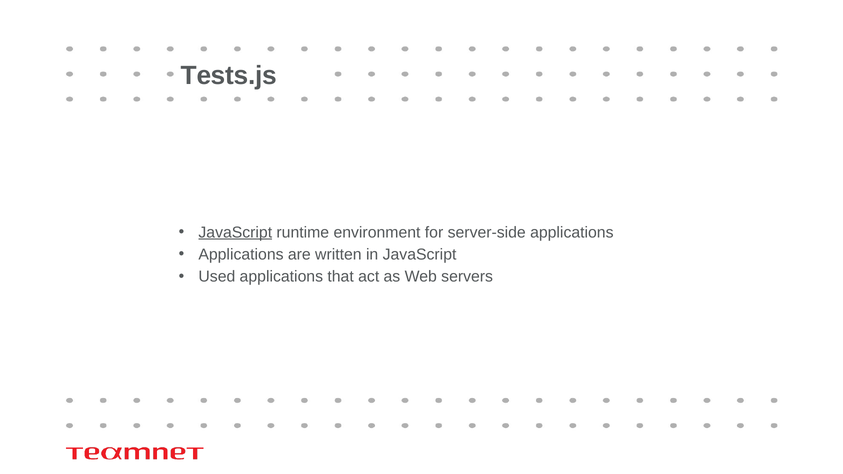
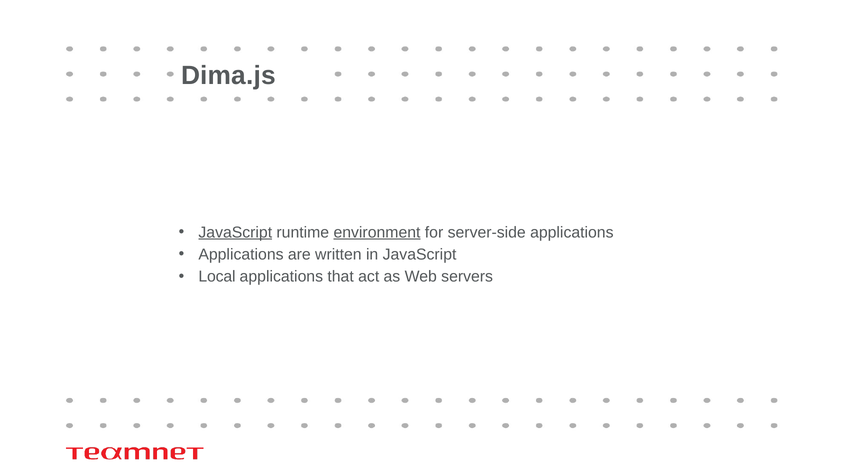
Tests.js: Tests.js -> Dima.js (229, 75)
environment underline: none -> present (377, 232)
Used: Used -> Local (217, 277)
